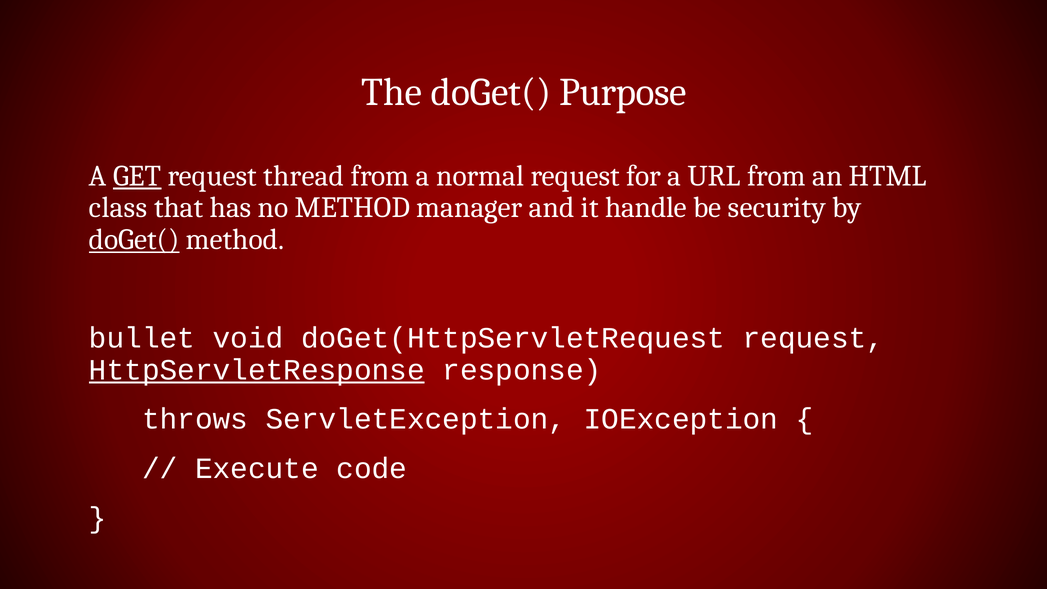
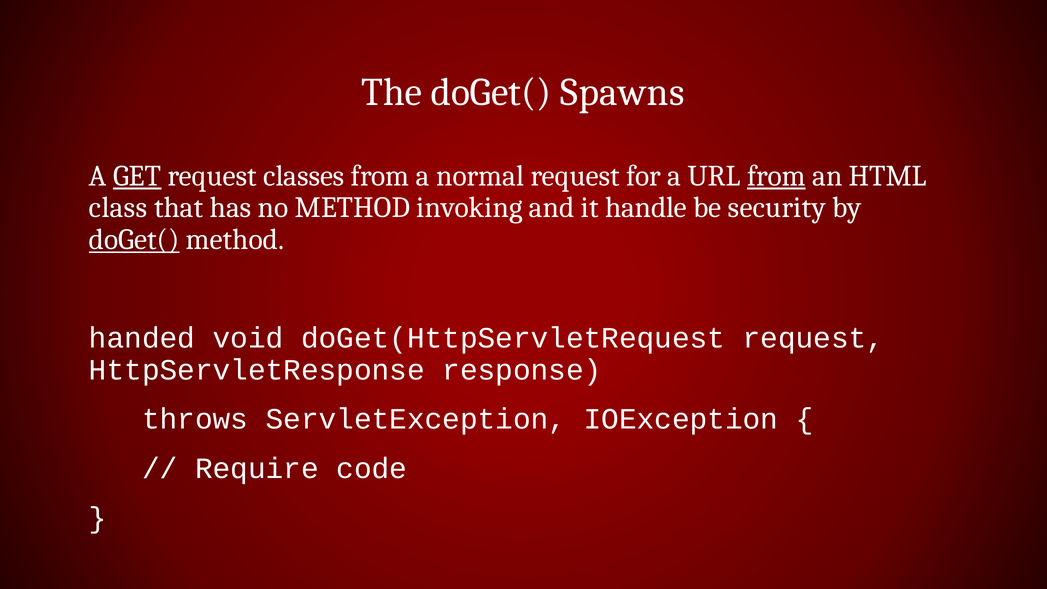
Purpose: Purpose -> Spawns (623, 92)
thread: thread -> classes (304, 176)
from underline: none -> present (776, 176)
manager: manager -> invoking (470, 208)
bullet: bullet -> handed (142, 338)
HttpServletResponse underline: present -> none (257, 370)
Execute: Execute -> Require (257, 469)
